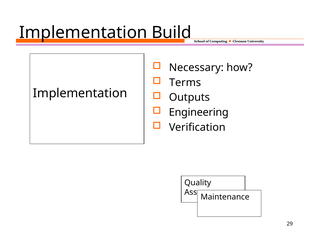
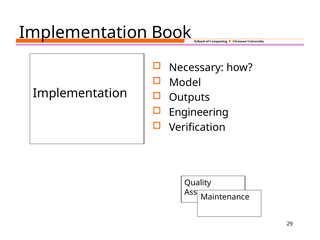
Build: Build -> Book (171, 32)
Terms: Terms -> Model (185, 83)
